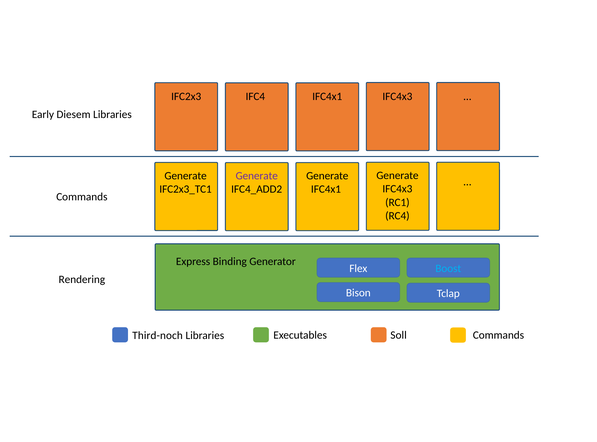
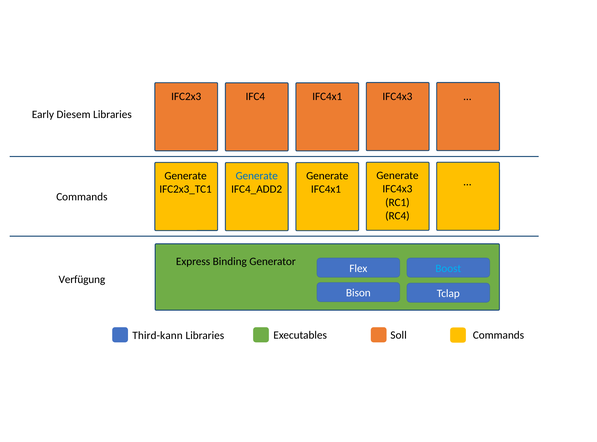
Generate colour: purple -> blue (257, 176)
Rendering: Rendering -> Verfügung (82, 279)
Third-noch: Third-noch -> Third-kann (158, 335)
